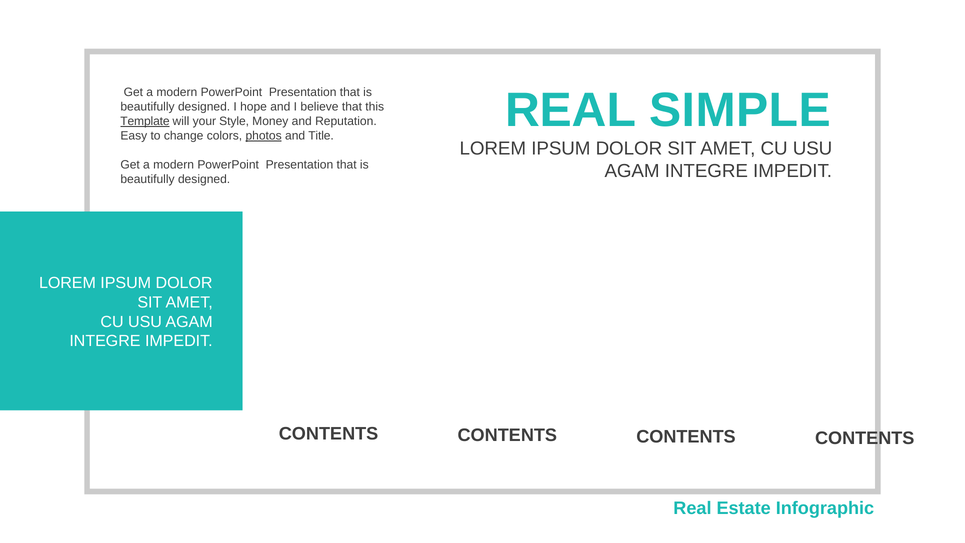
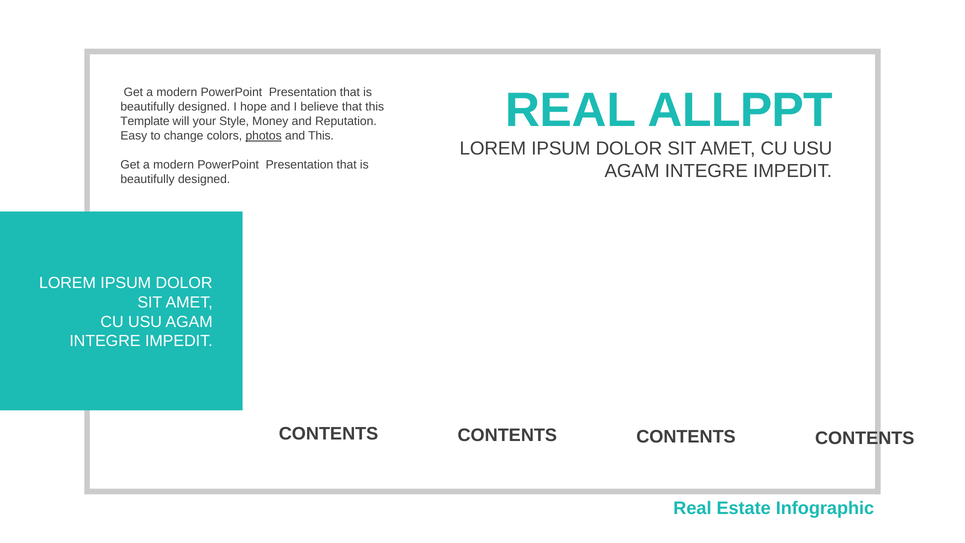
SIMPLE: SIMPLE -> ALLPPT (740, 110)
Template underline: present -> none (145, 121)
and Title: Title -> This (321, 136)
